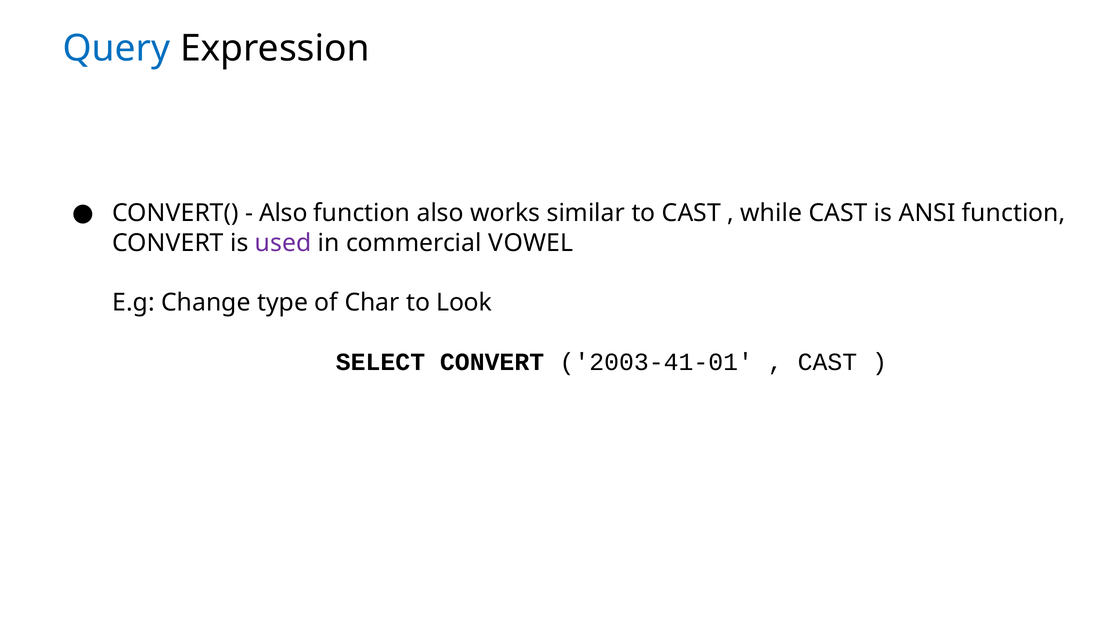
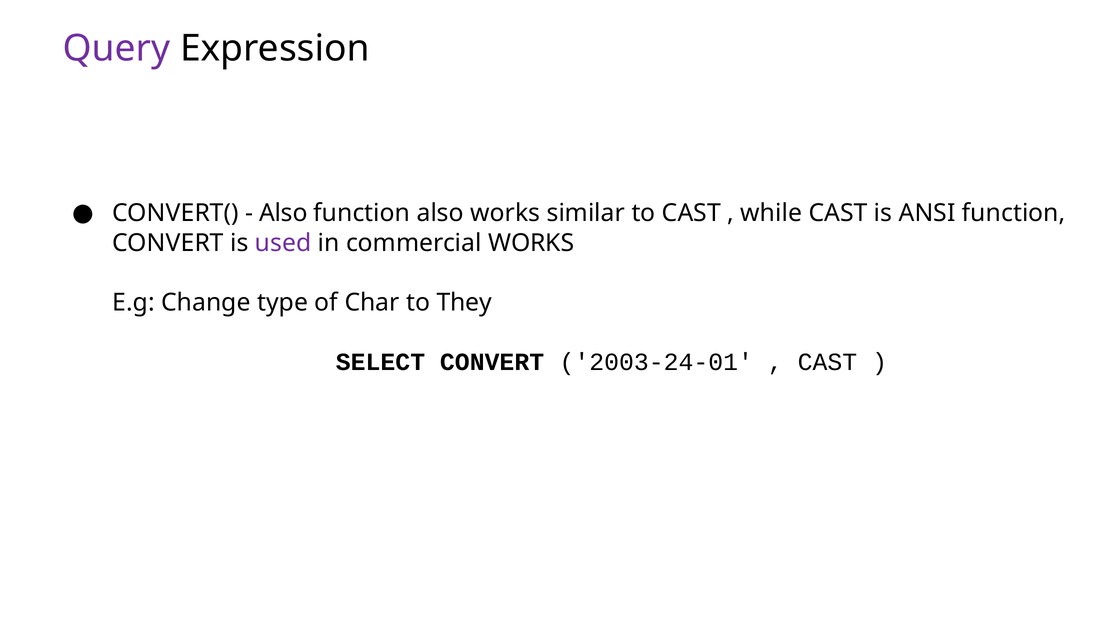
Query colour: blue -> purple (117, 48)
commercial VOWEL: VOWEL -> WORKS (531, 243)
Look: Look -> They (464, 303)
2003-41-01: 2003-41-01 -> 2003-24-01 (656, 362)
